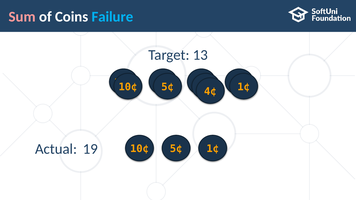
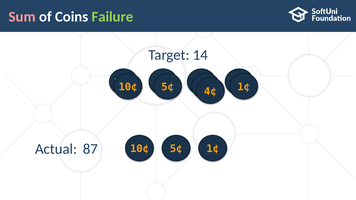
Failure colour: light blue -> light green (112, 17)
13: 13 -> 14 (200, 55)
19: 19 -> 87 (90, 149)
